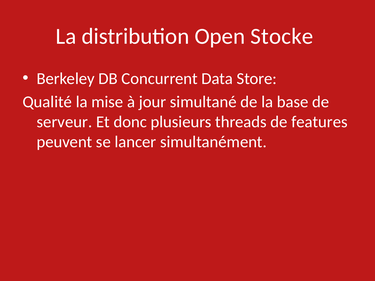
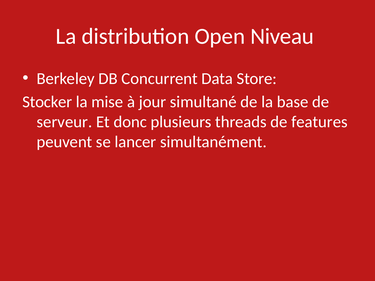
Stocke: Stocke -> Niveau (282, 36)
Qualité: Qualité -> Stocker (47, 102)
